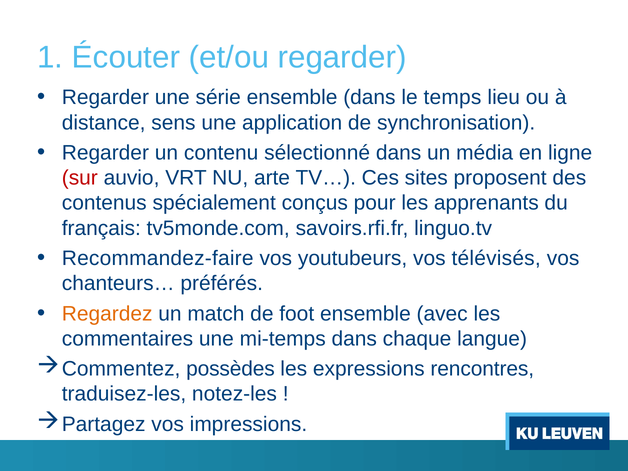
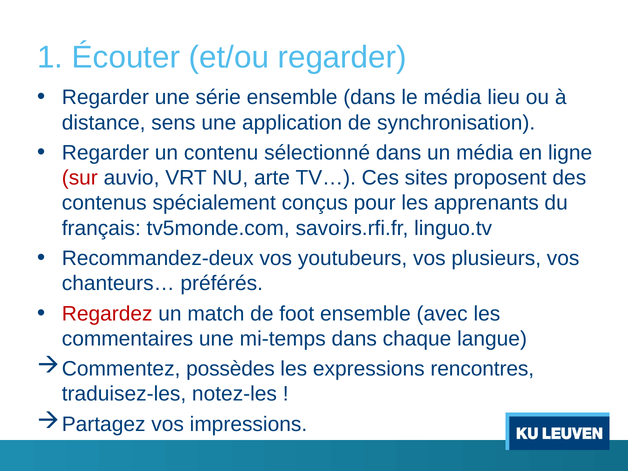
le temps: temps -> média (452, 97)
Recommandez-faire: Recommandez-faire -> Recommandez-deux (158, 258)
télévisés: télévisés -> plusieurs (496, 258)
Regardez colour: orange -> red (107, 314)
